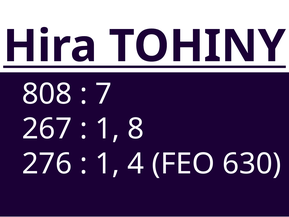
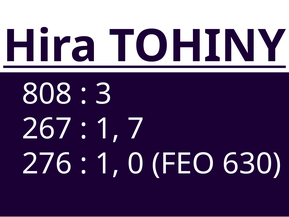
7: 7 -> 3 (103, 94)
8: 8 -> 7 (136, 129)
4: 4 -> 0 (136, 164)
